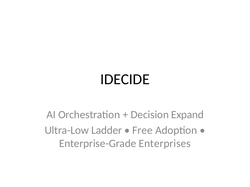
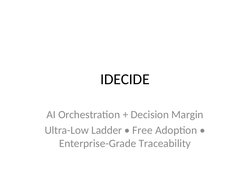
Expand: Expand -> Margin (187, 115)
Enterprises: Enterprises -> Traceability (165, 144)
